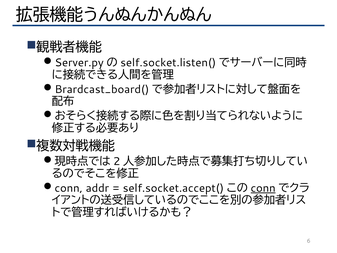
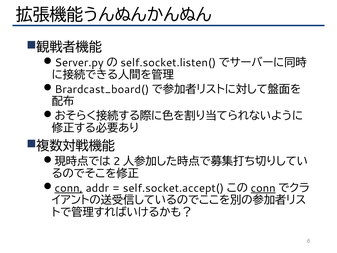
conn underline: none -> present (69, 188)
